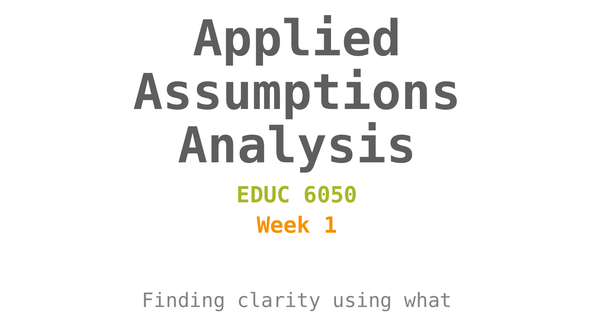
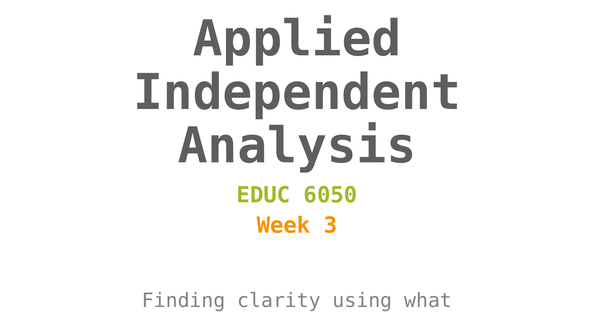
Assumptions: Assumptions -> Independent (297, 93)
1: 1 -> 3 (330, 226)
